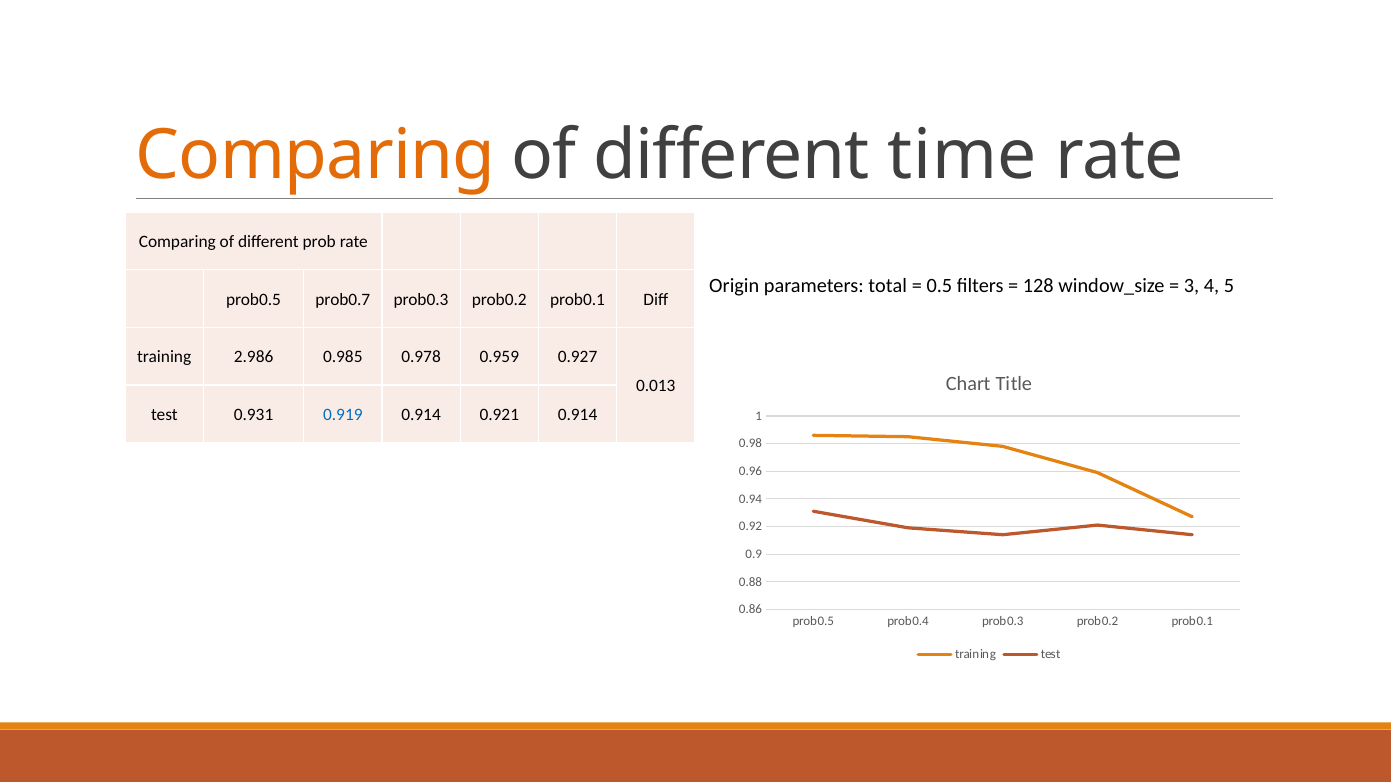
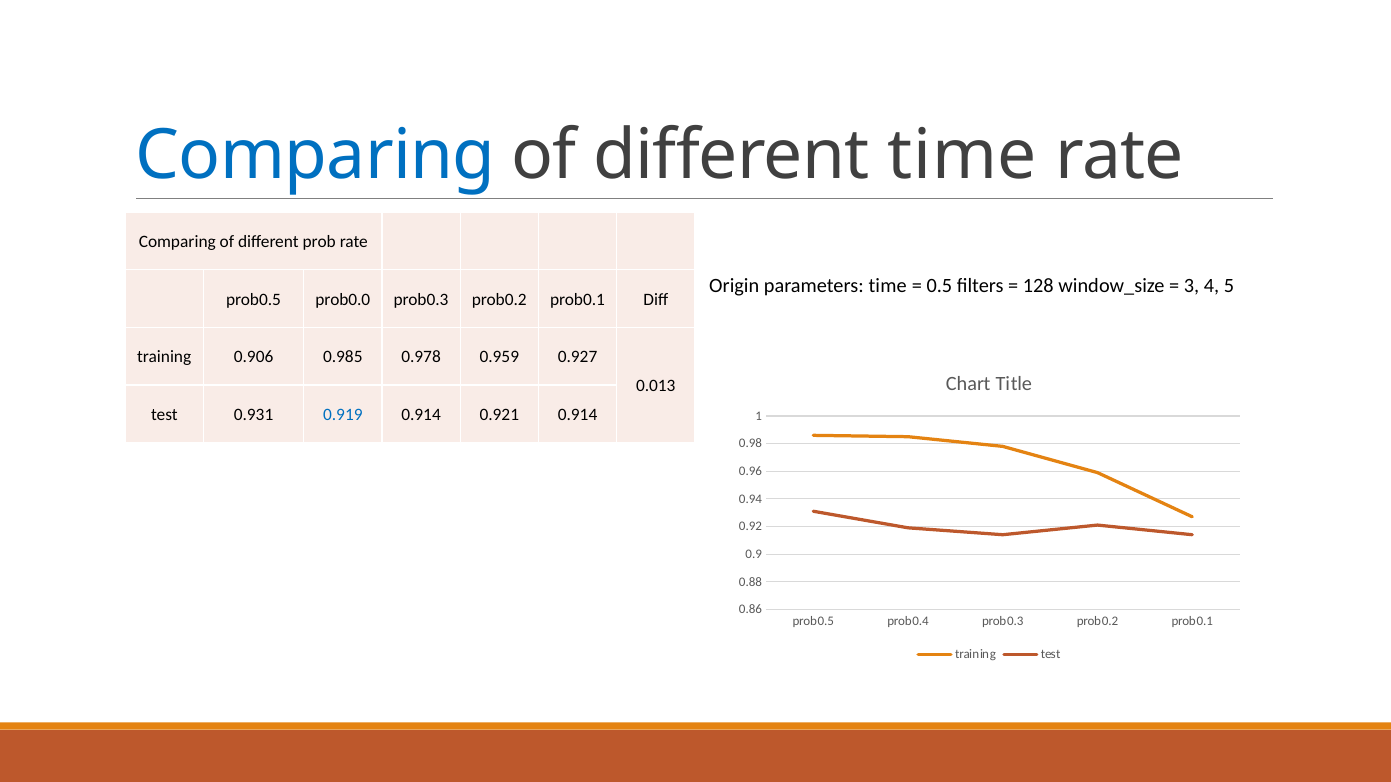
Comparing colour: orange -> blue (316, 156)
parameters total: total -> time (888, 286)
prob0.7: prob0.7 -> prob0.0 (343, 299)
2.986: 2.986 -> 0.906 (254, 357)
